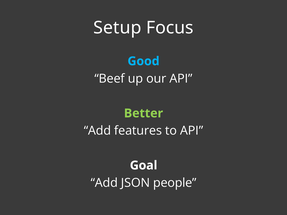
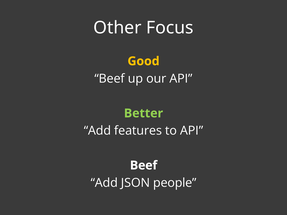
Setup: Setup -> Other (117, 28)
Good colour: light blue -> yellow (144, 61)
Goal: Goal -> Beef (144, 166)
